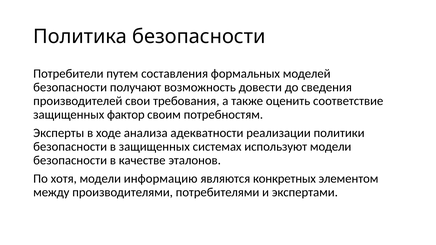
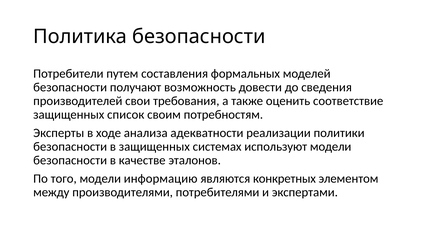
фактор: фактор -> список (126, 115)
хотя: хотя -> того (64, 179)
